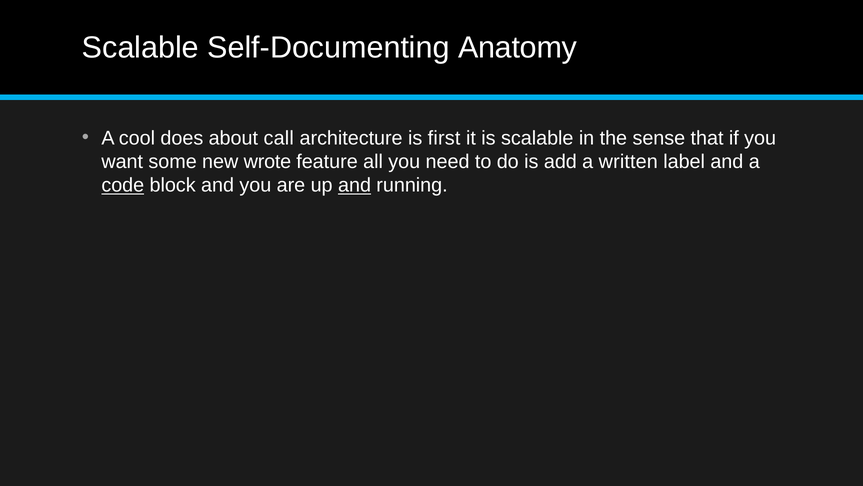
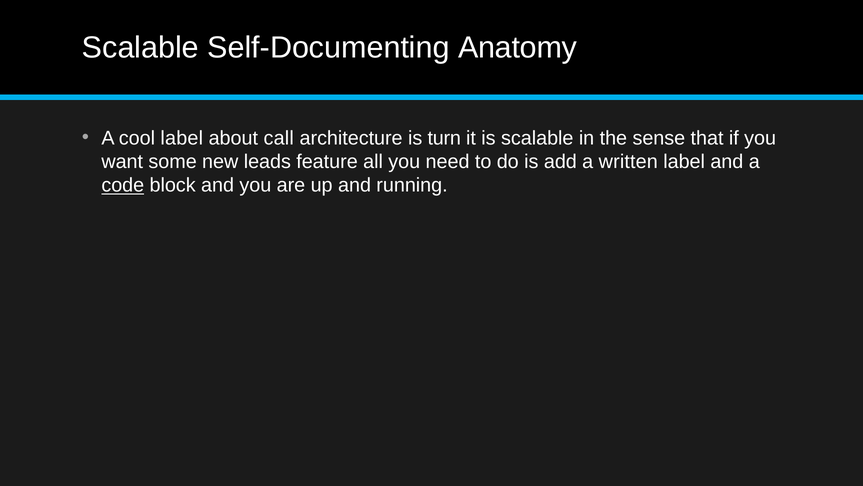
cool does: does -> label (182, 138)
first: first -> turn (444, 138)
wrote: wrote -> leads (267, 162)
and underline: present -> none (355, 185)
